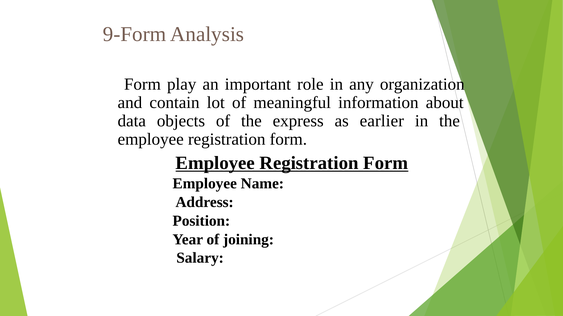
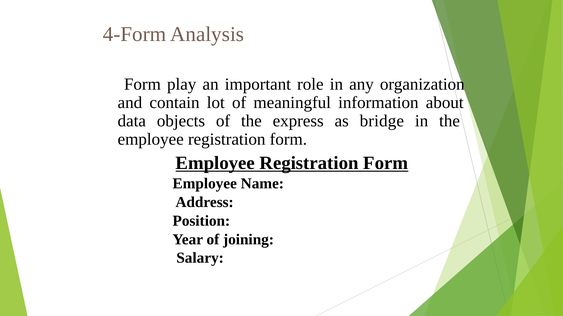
9-Form: 9-Form -> 4-Form (135, 34)
earlier: earlier -> bridge (382, 121)
